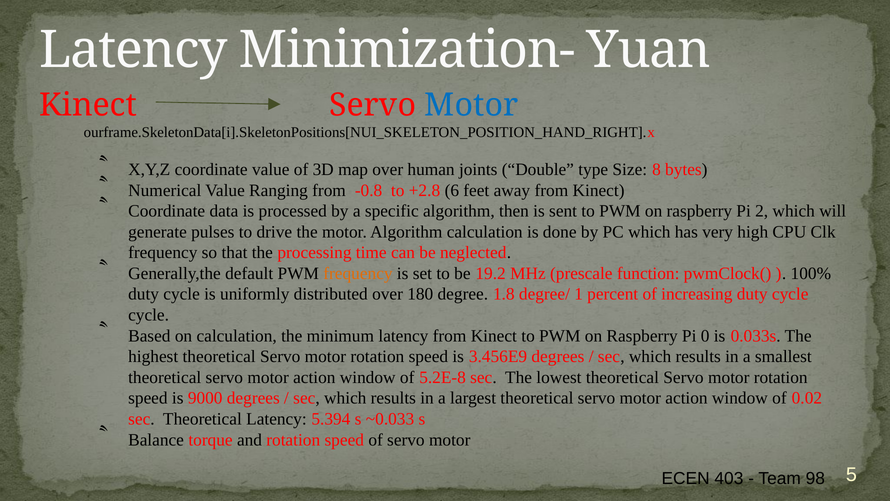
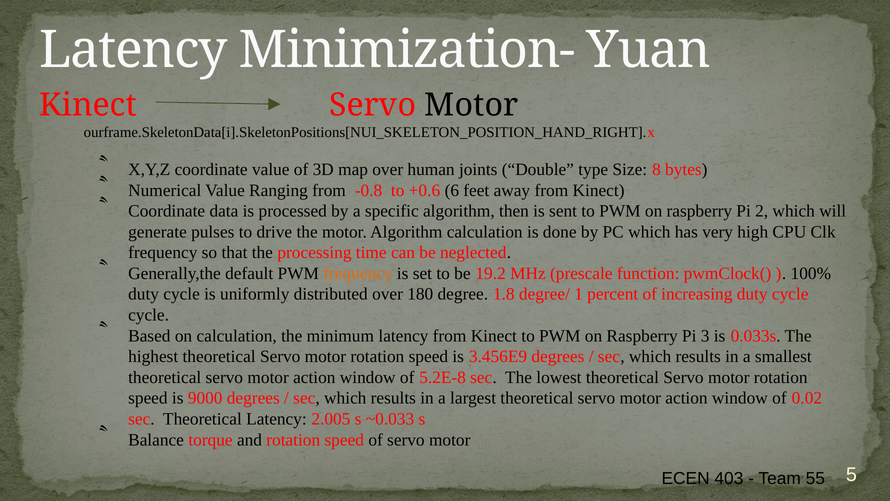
Motor colour: blue -> black (471, 105)
+2.8: +2.8 -> +0.6 (424, 190)
0: 0 -> 3 (705, 336)
5.394: 5.394 -> 2.005 (331, 419)
98: 98 -> 55 (815, 478)
